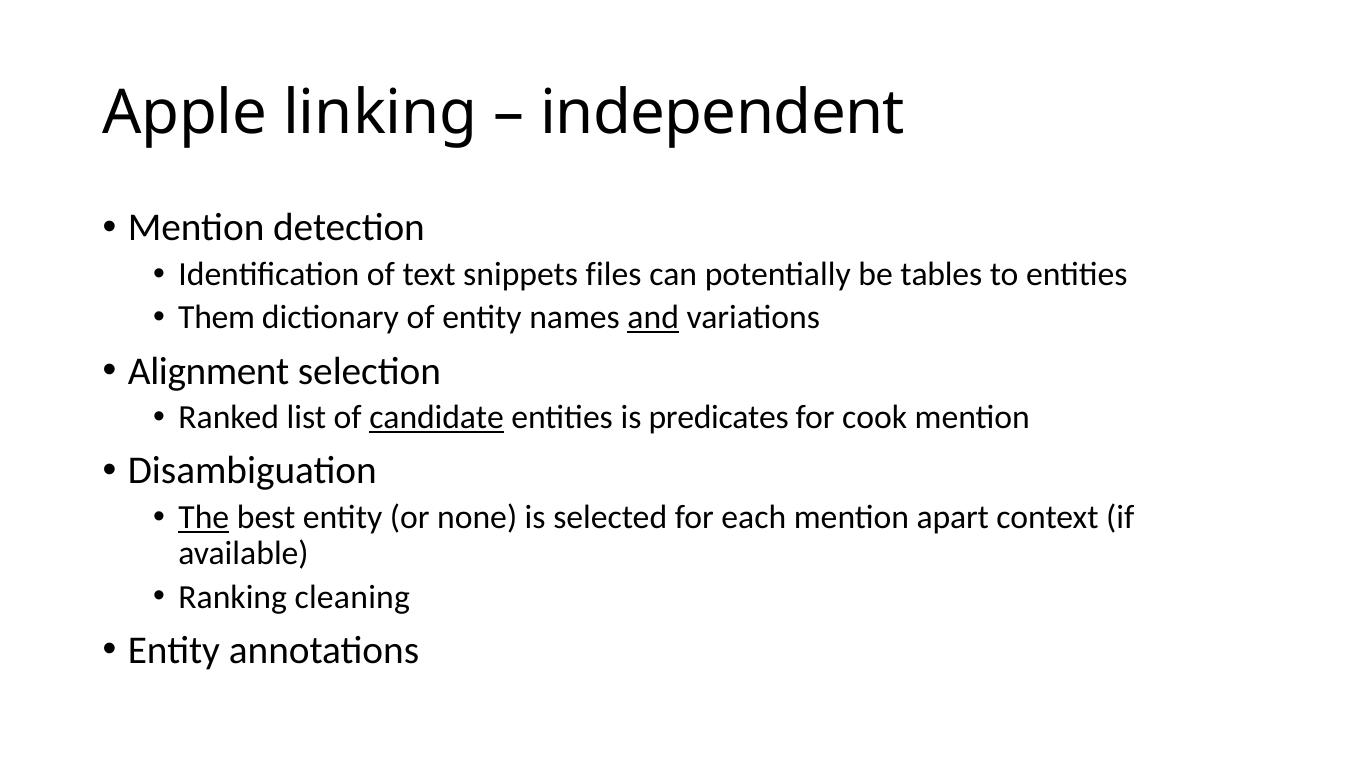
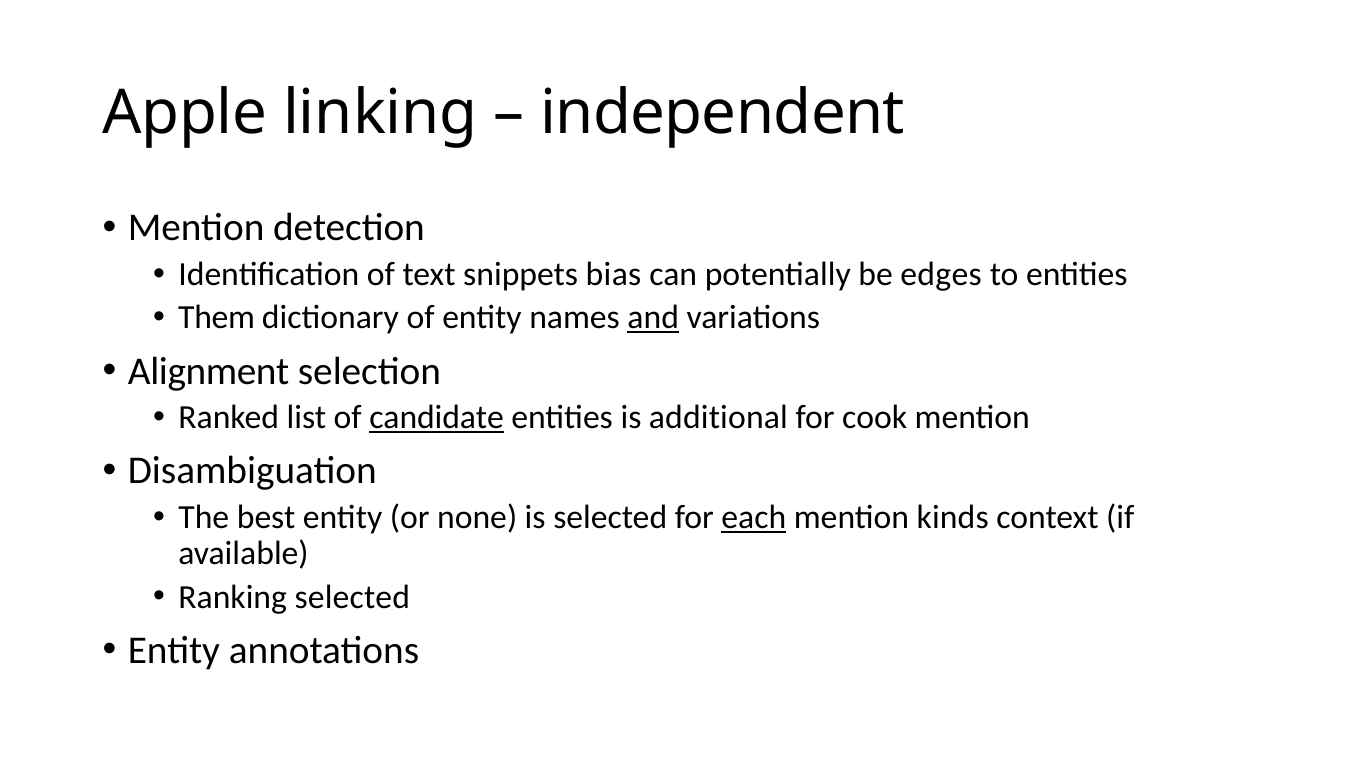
files: files -> bias (614, 274)
tables: tables -> edges (941, 274)
predicates: predicates -> additional (718, 417)
The underline: present -> none (204, 517)
each underline: none -> present (754, 517)
apart: apart -> kinds (953, 517)
Ranking cleaning: cleaning -> selected (352, 597)
